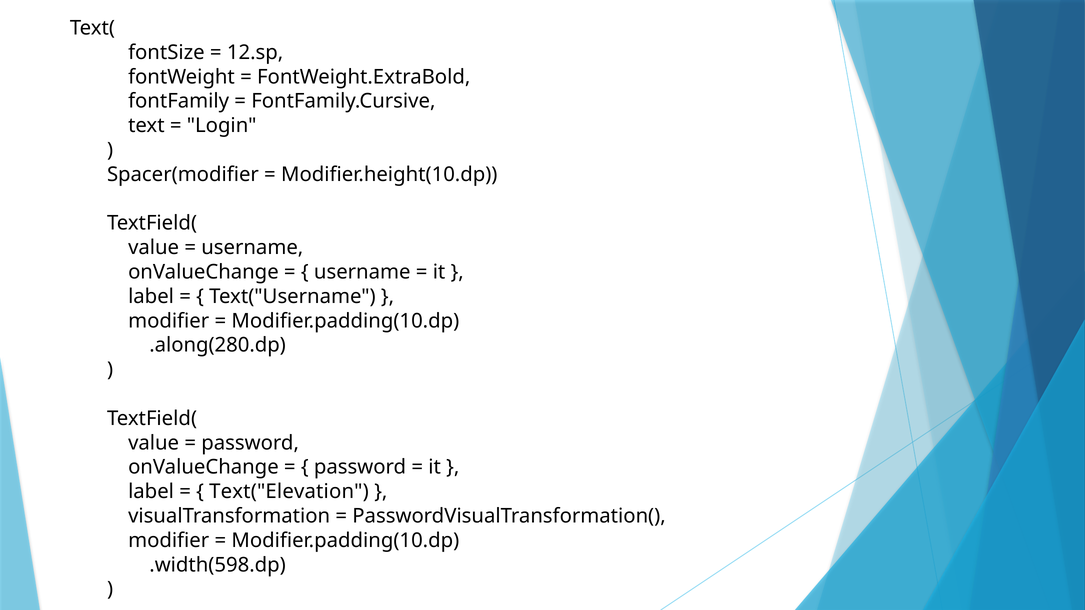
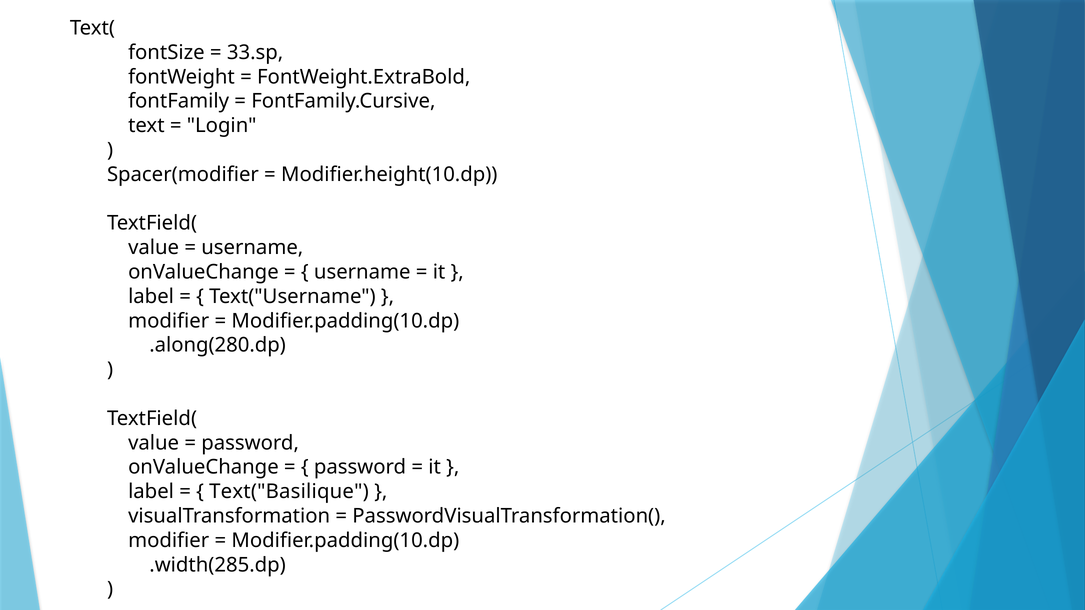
12.sp: 12.sp -> 33.sp (255, 52)
Text("Elevation: Text("Elevation -> Text("Basilique (289, 492)
.width(598.dp: .width(598.dp -> .width(285.dp (218, 565)
